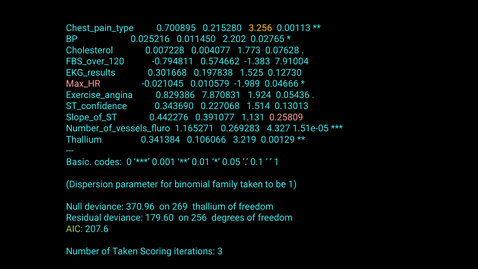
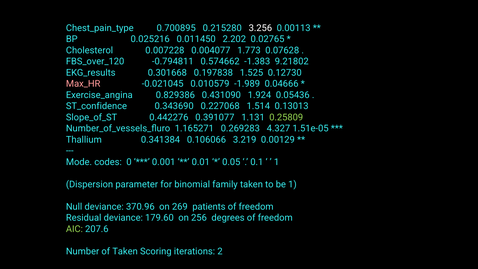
3.256 colour: yellow -> white (260, 28)
7.91004: 7.91004 -> 9.21802 (292, 61)
7.870831: 7.870831 -> 0.431090 (221, 95)
0.25809 colour: pink -> light green (286, 117)
Basic: Basic -> Mode (79, 162)
269 thallium: thallium -> patients (209, 207)
3: 3 -> 2 (220, 251)
